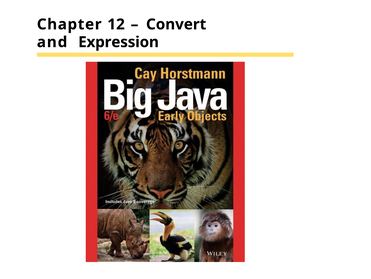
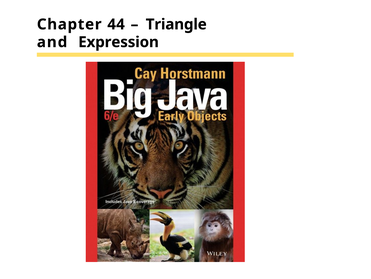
12: 12 -> 44 (116, 24)
Convert: Convert -> Triangle (176, 24)
